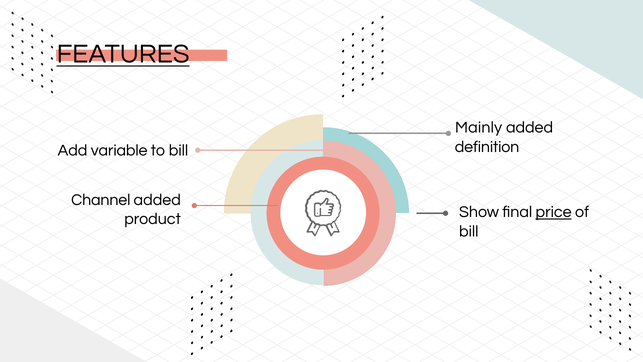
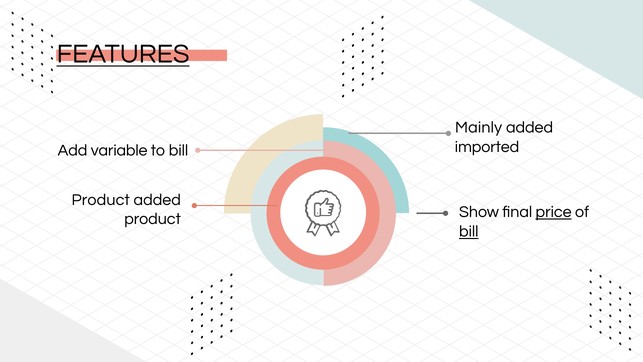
definition: definition -> imported (487, 147)
Channel: Channel -> Product (101, 200)
bill underline: none -> present (469, 231)
